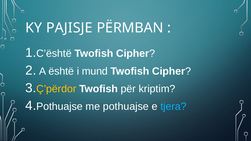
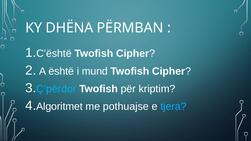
PAJISJE: PAJISJE -> DHËNA (69, 28)
Ç’përdor colour: yellow -> light blue (56, 89)
Pothuajse: Pothuajse -> Algoritmet (60, 107)
